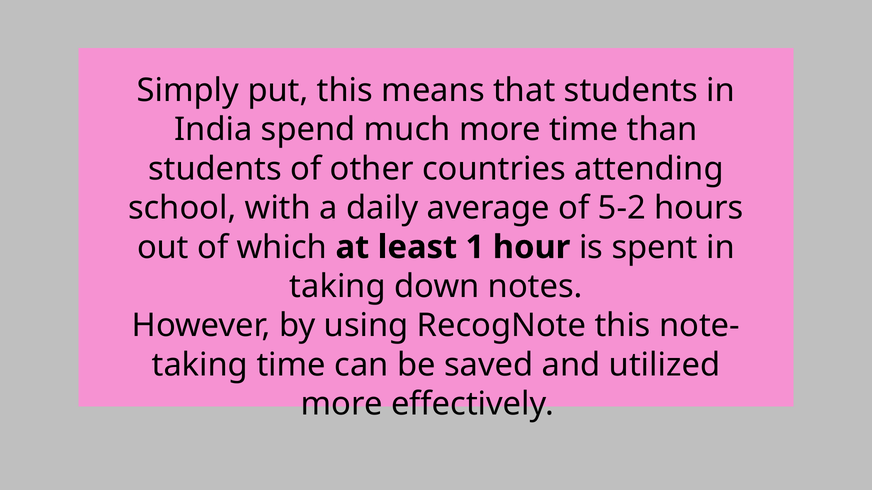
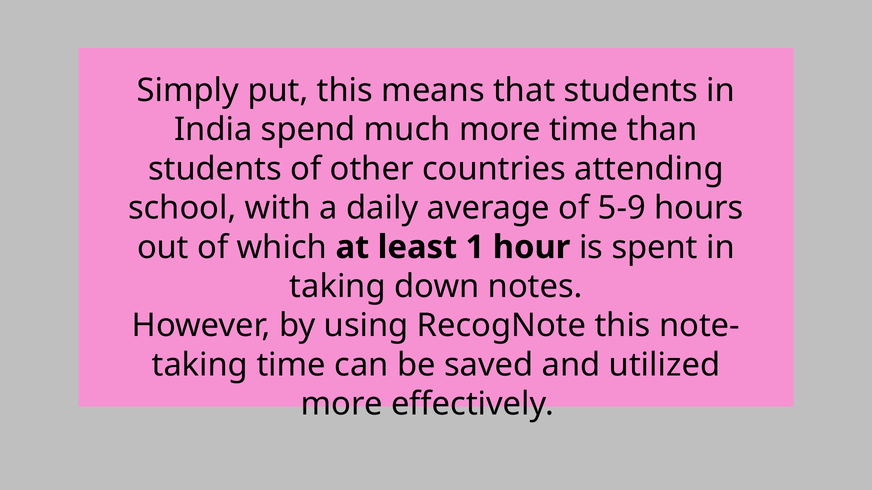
5-2: 5-2 -> 5-9 (622, 208)
